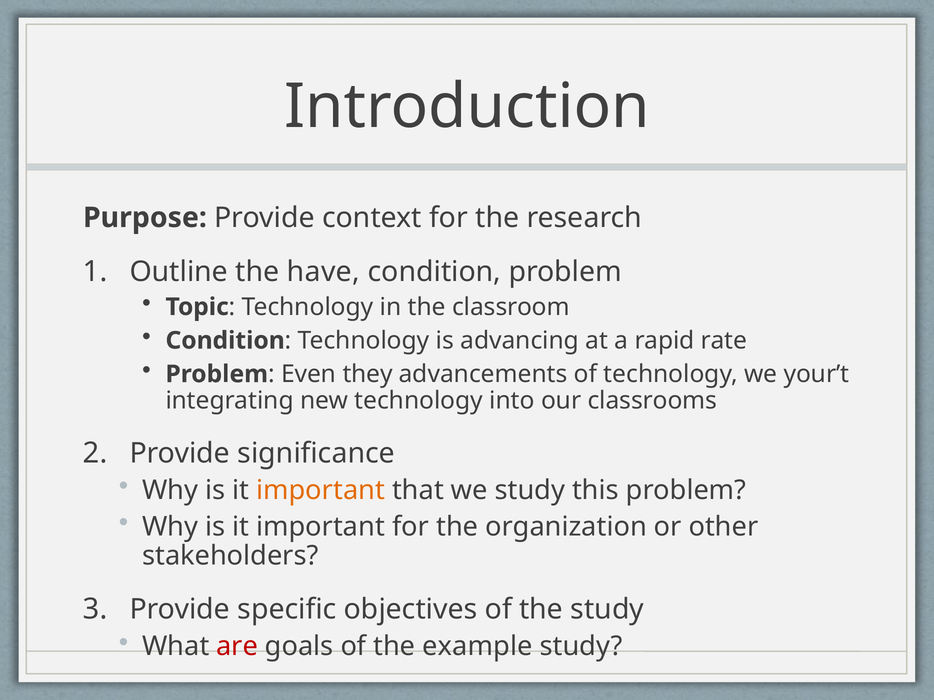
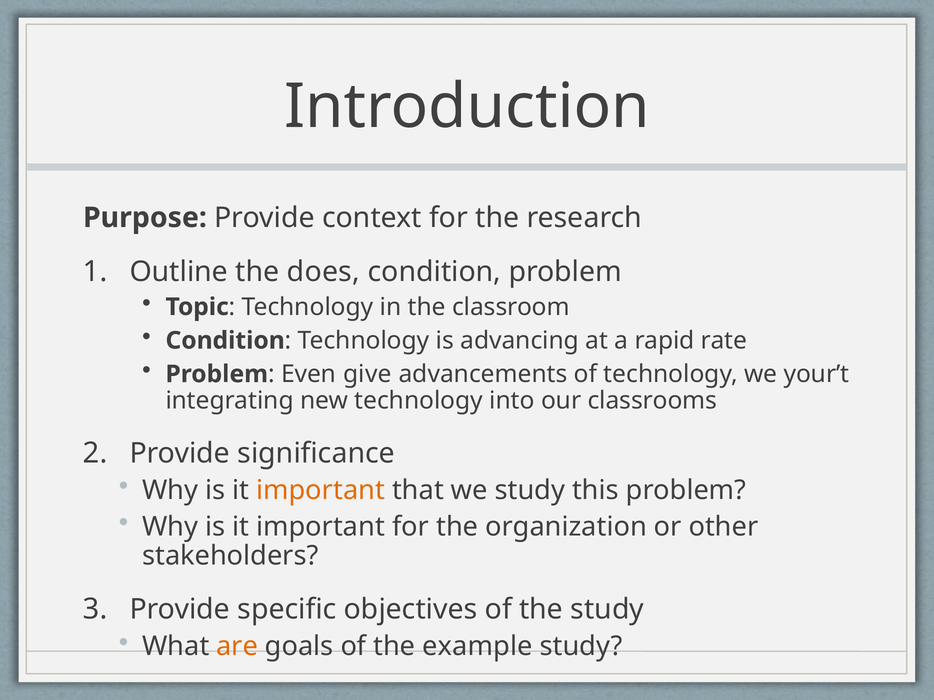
have: have -> does (323, 272)
they: they -> give (367, 374)
are colour: red -> orange (237, 647)
